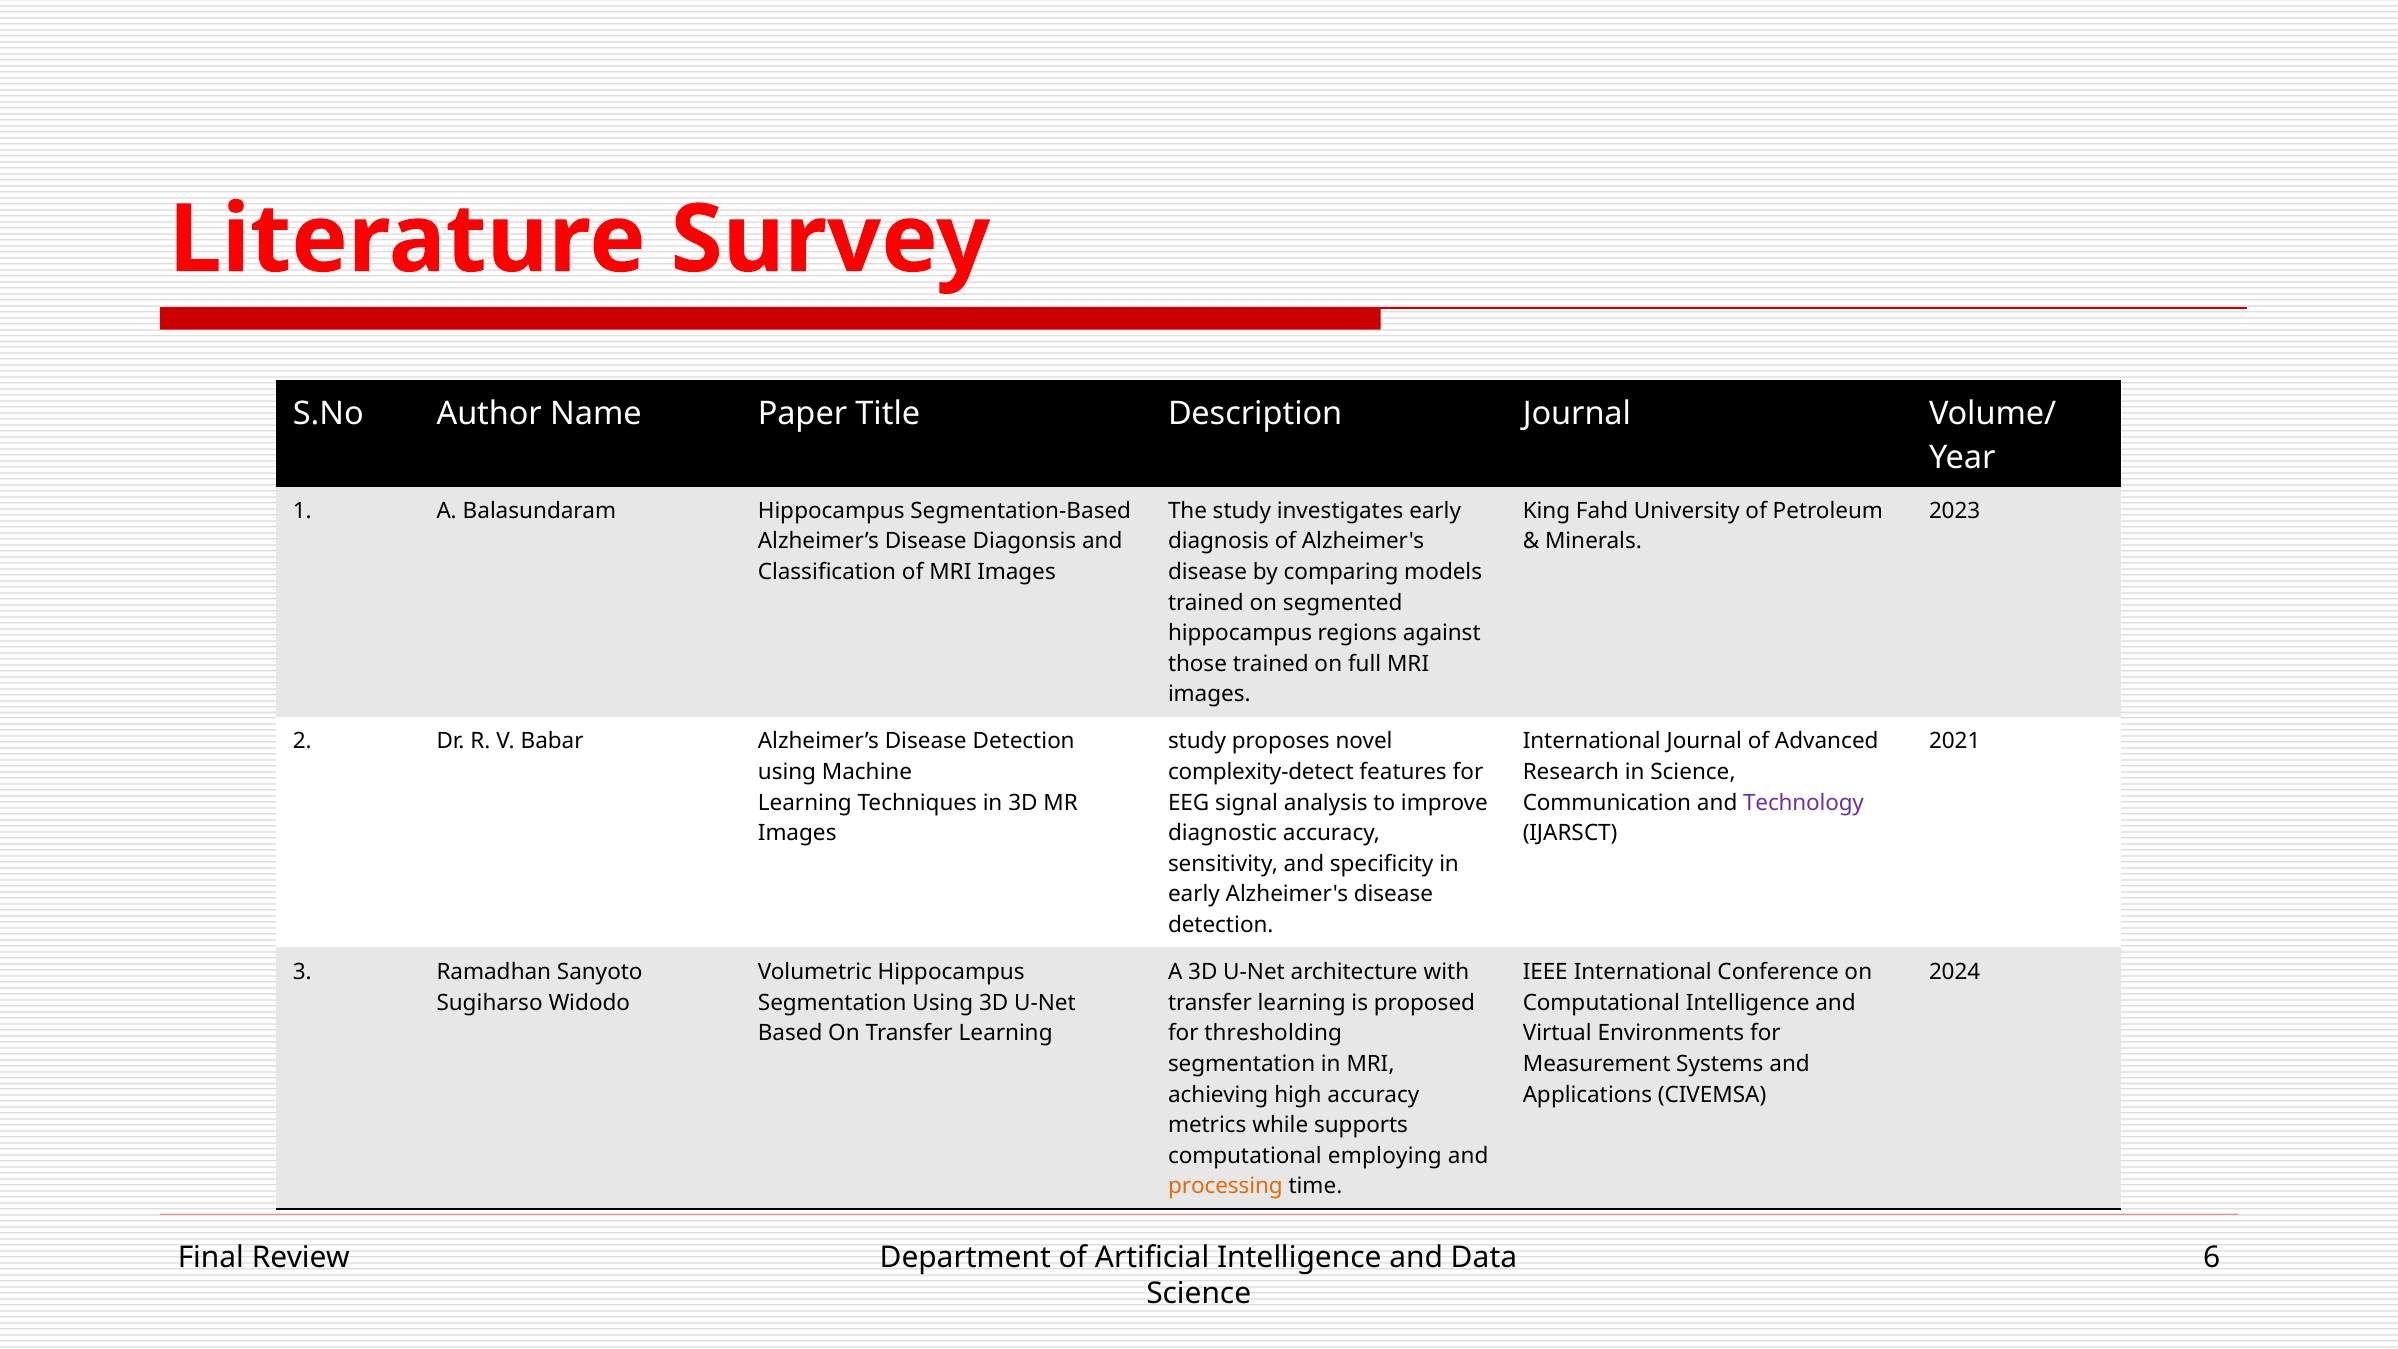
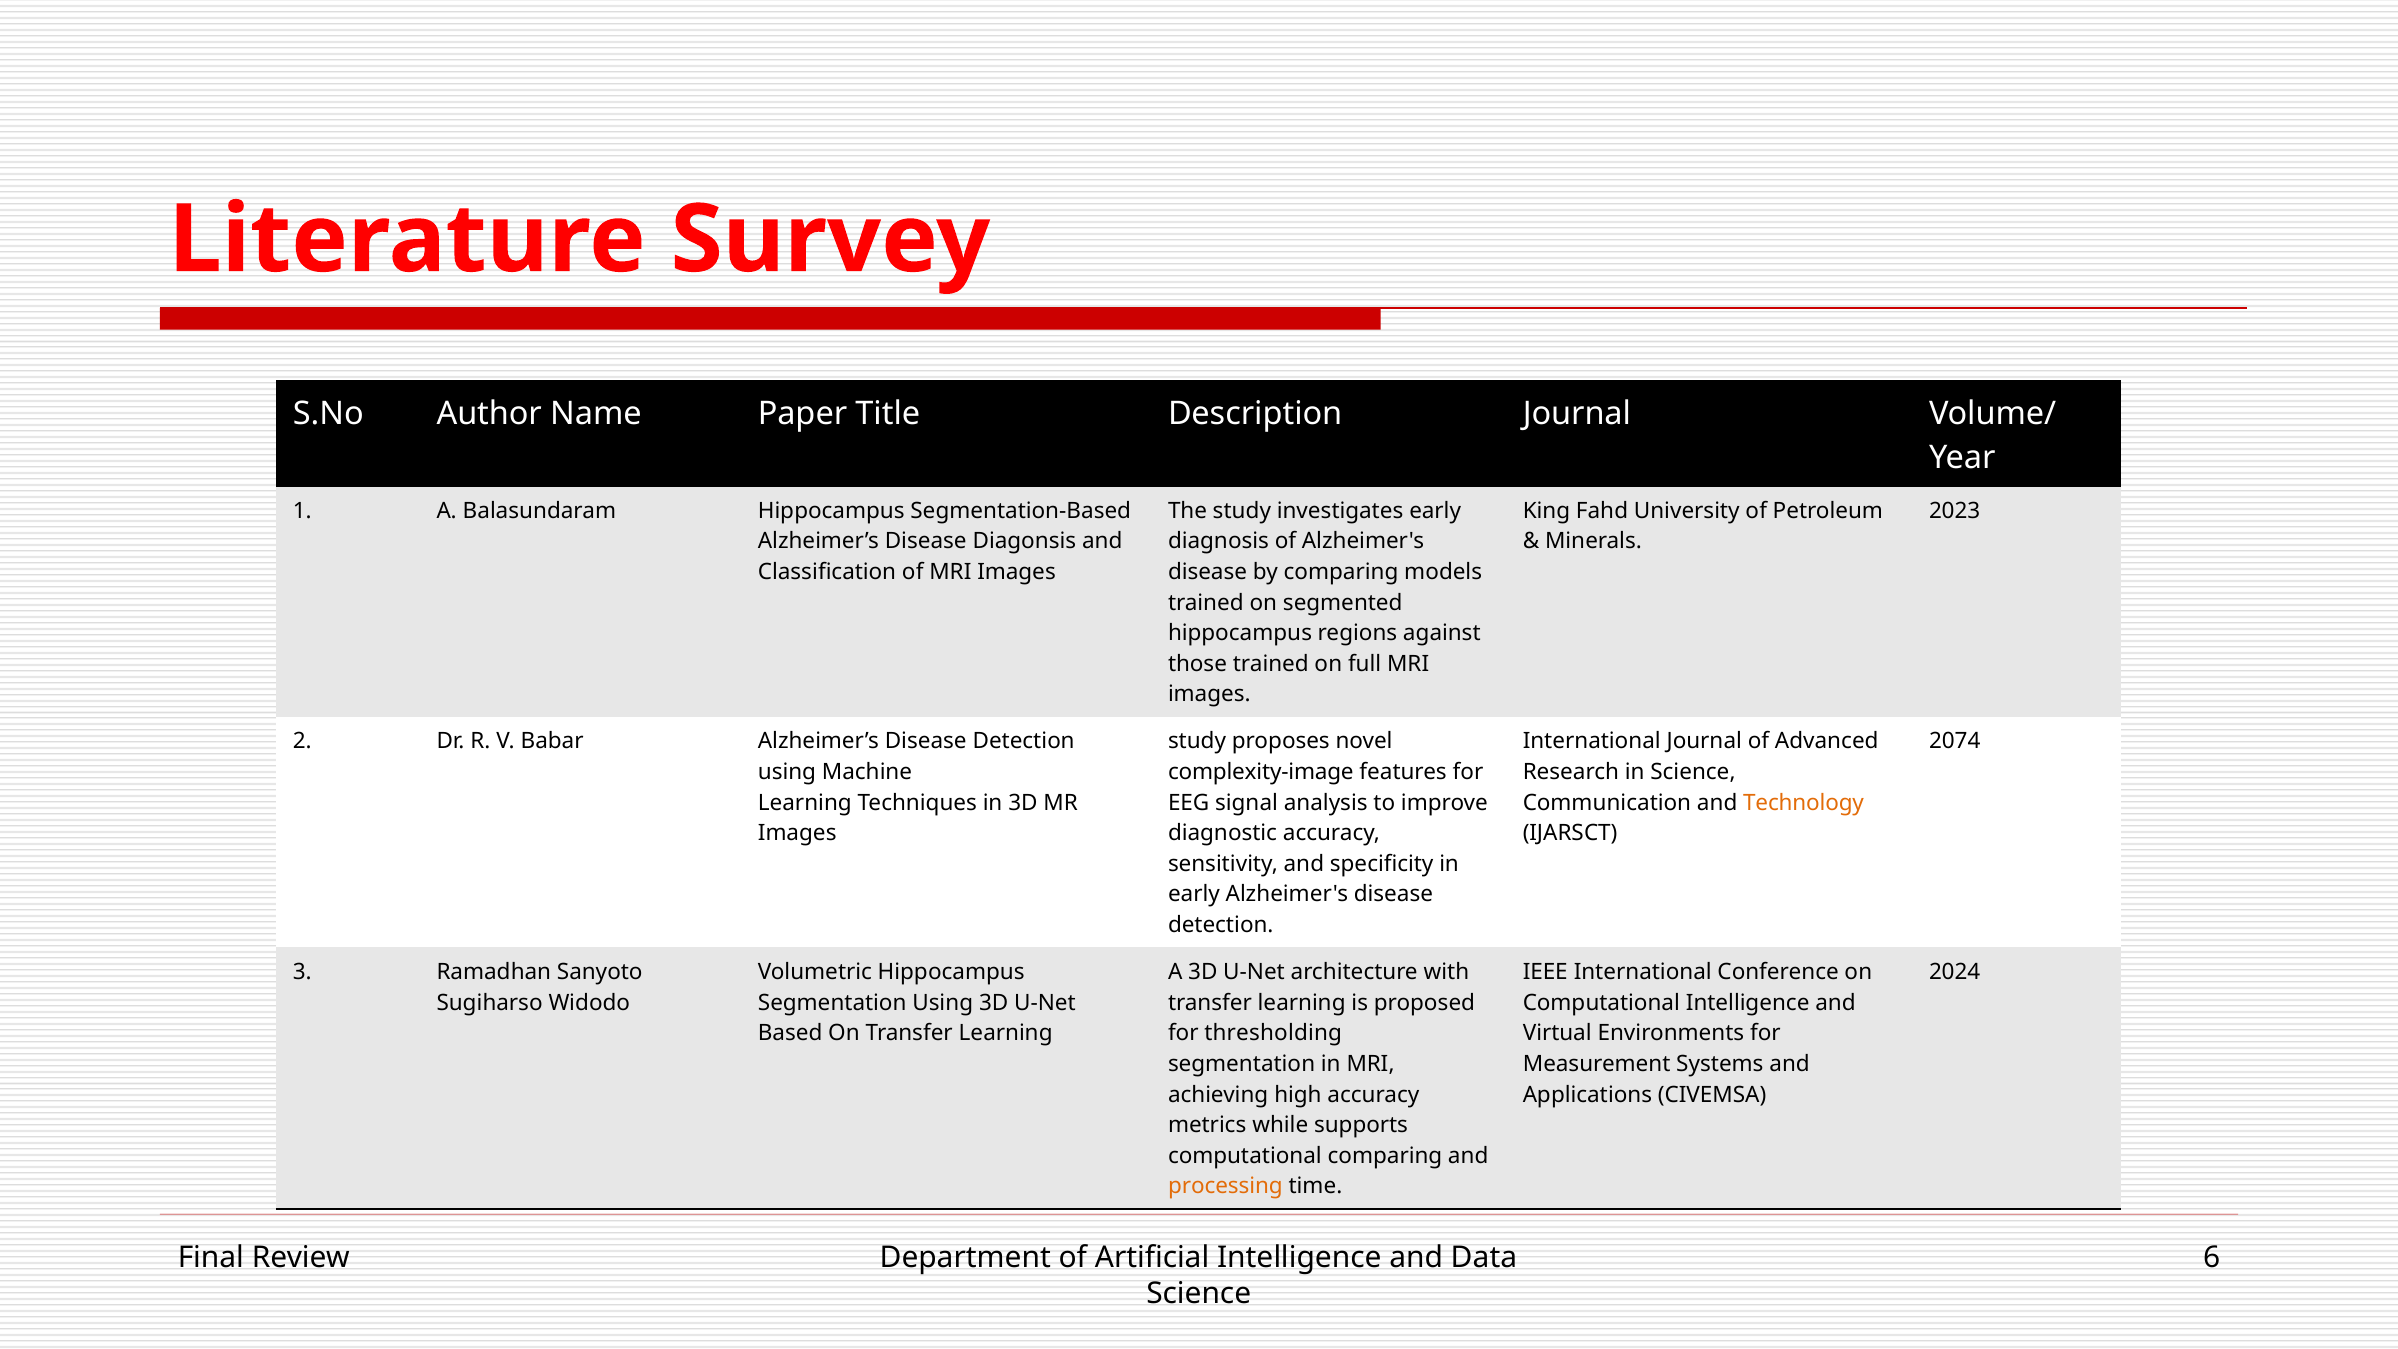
2021: 2021 -> 2074 (1955, 741)
complexity-detect: complexity-detect -> complexity-image (1261, 772)
Technology colour: purple -> orange (1804, 803)
computational employing: employing -> comparing (1385, 1156)
